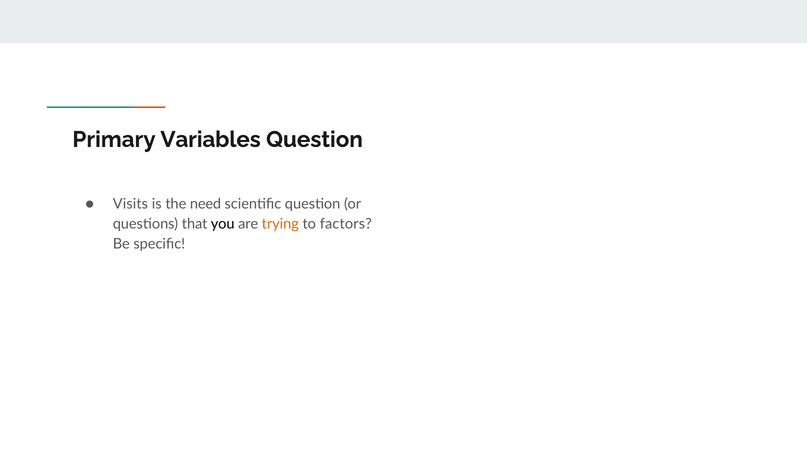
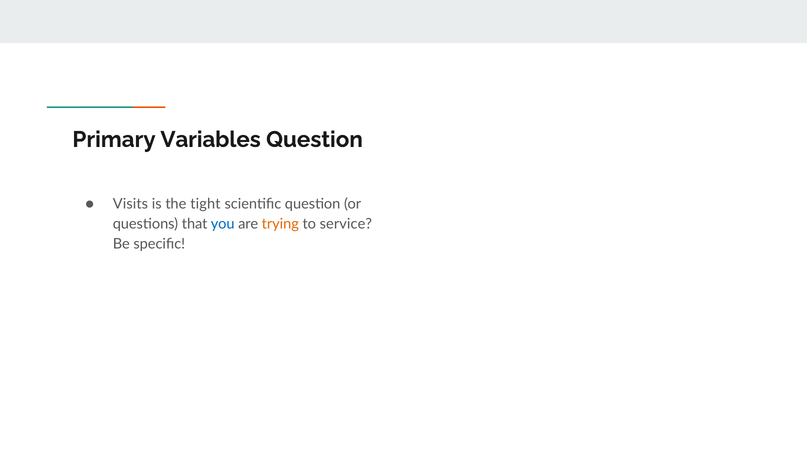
need: need -> tight (205, 204)
you colour: black -> blue (223, 224)
factors: factors -> service (346, 224)
